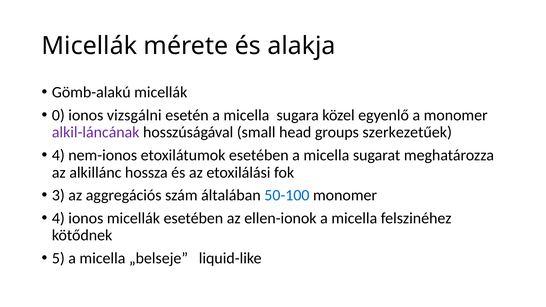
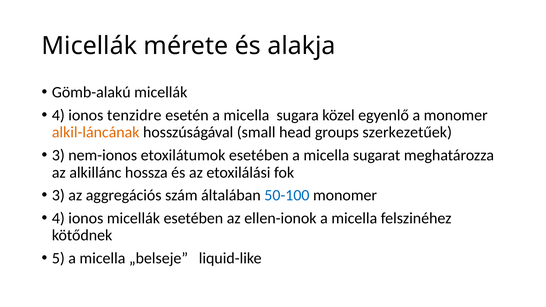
0: 0 -> 4 (58, 115)
vizsgálni: vizsgálni -> tenzidre (134, 115)
alkil-láncának colour: purple -> orange (96, 132)
4: 4 -> 3 (58, 155)
